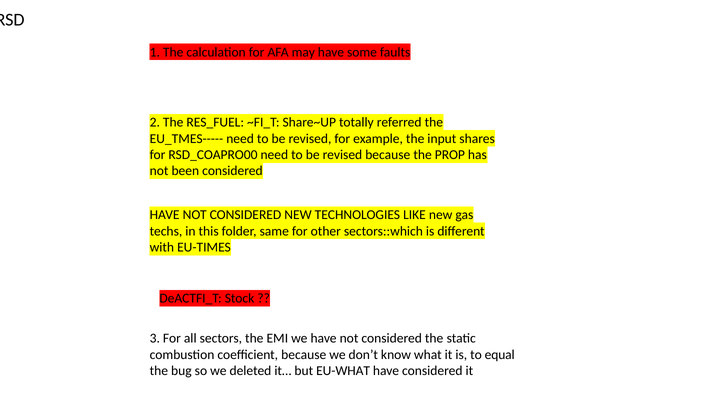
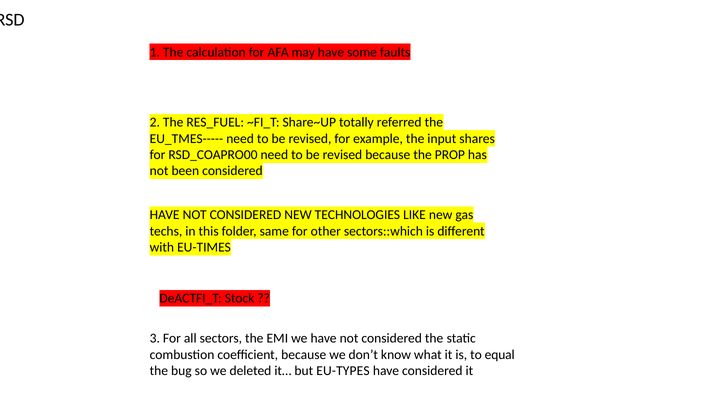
EU-WHAT: EU-WHAT -> EU-TYPES (343, 371)
